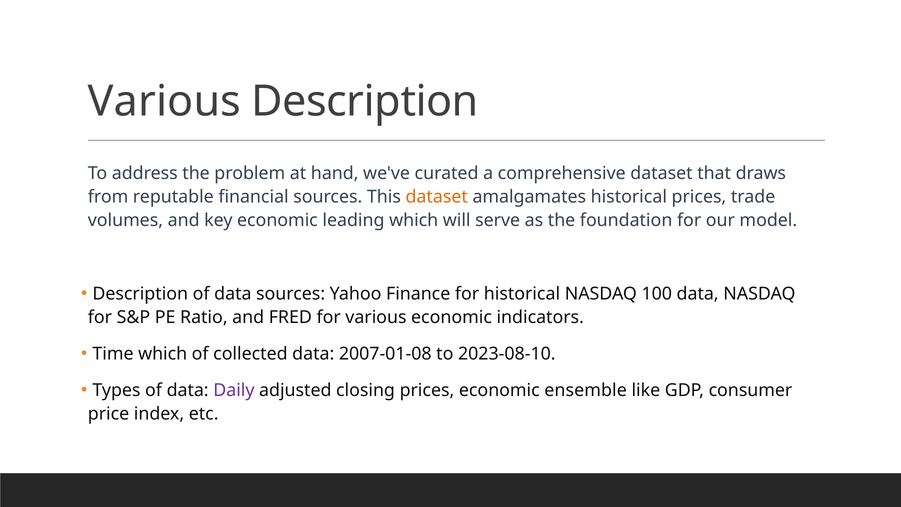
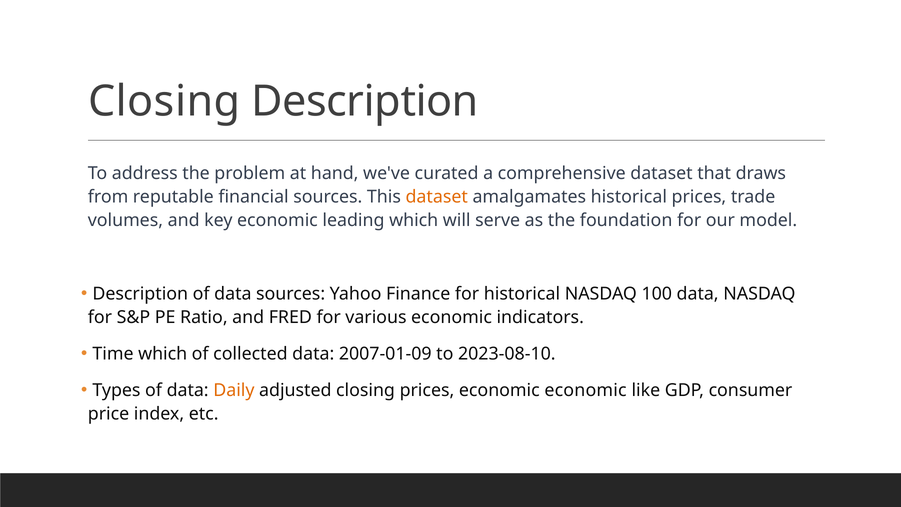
Various: Various -> Closing (164, 101)
2007-01-08: 2007-01-08 -> 2007-01-09 (385, 354)
Daily colour: purple -> orange (234, 390)
economic ensemble: ensemble -> economic (586, 390)
